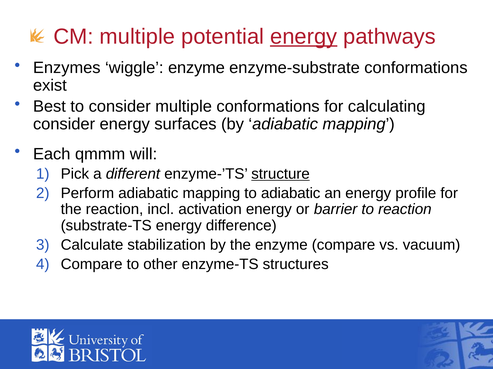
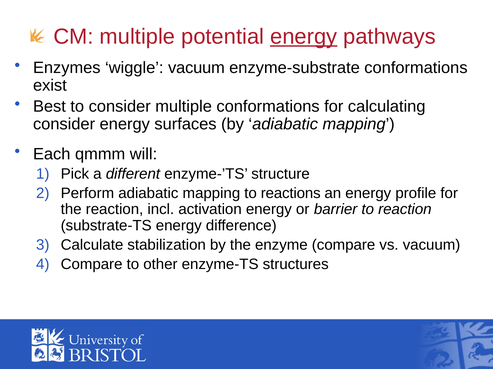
wiggle enzyme: enzyme -> vacuum (196, 68)
structure underline: present -> none (281, 174)
to adiabatic: adiabatic -> reactions (291, 194)
